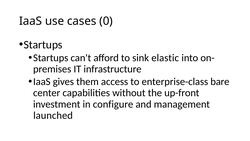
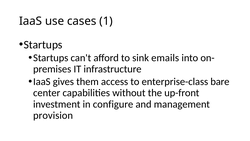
0: 0 -> 1 (106, 21)
elastic: elastic -> emails (165, 58)
launched: launched -> provision (53, 115)
